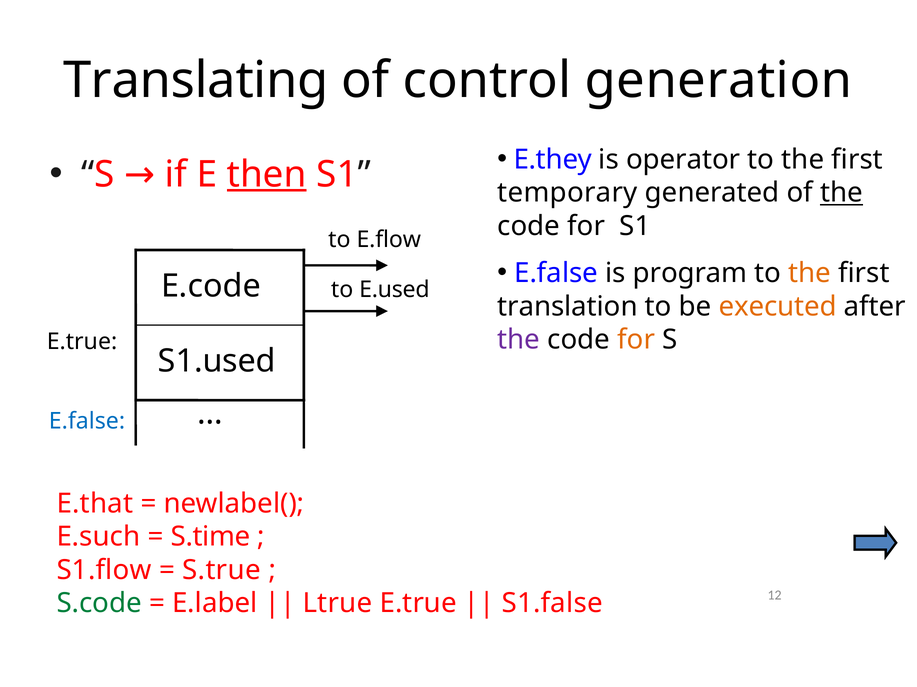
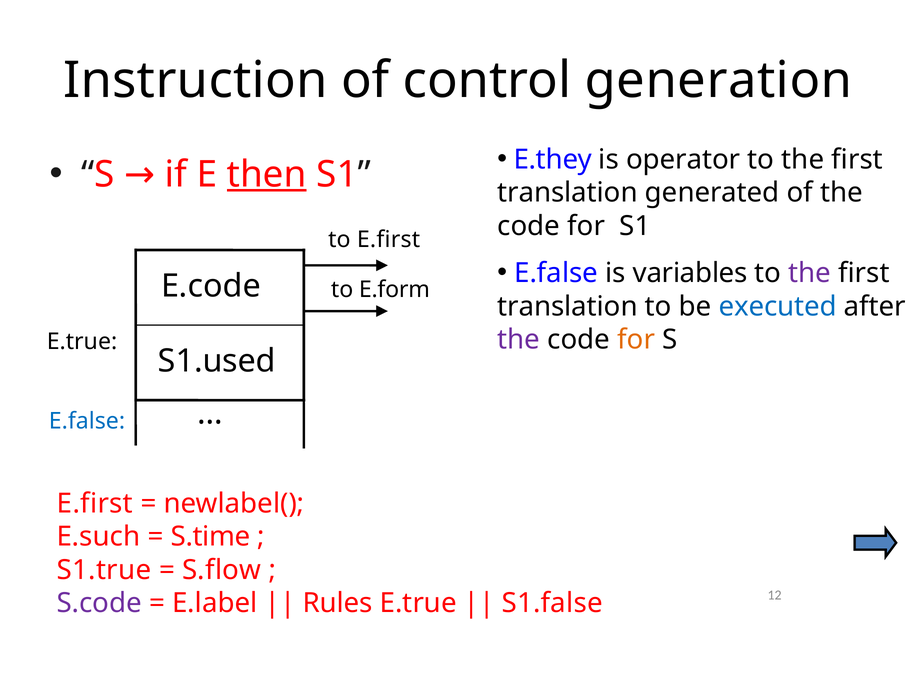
Translating: Translating -> Instruction (195, 80)
temporary: temporary -> translation (568, 193)
the underline: present -> none (841, 193)
to E.flow: E.flow -> E.first (389, 240)
program: program -> variables (690, 273)
the colour: orange -> purple (810, 273)
E.used: E.used -> E.form (394, 290)
executed colour: orange -> blue (778, 307)
E.that: E.that -> E.first (95, 504)
S1.flow: S1.flow -> S1.true (104, 570)
S.true: S.true -> S.flow (222, 570)
S.code colour: green -> purple (99, 603)
Ltrue: Ltrue -> Rules (338, 603)
